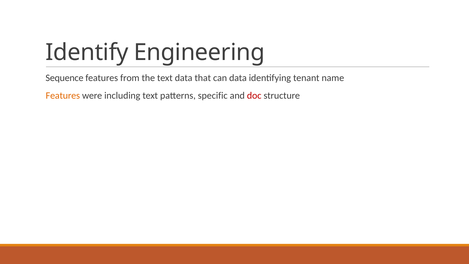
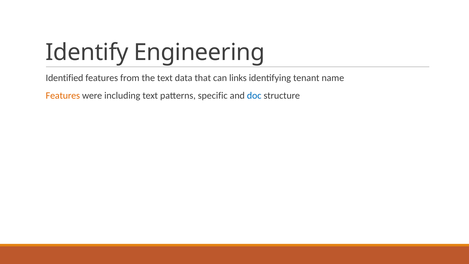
Sequence: Sequence -> Identified (65, 78)
can data: data -> links (238, 78)
doc colour: red -> blue (254, 95)
